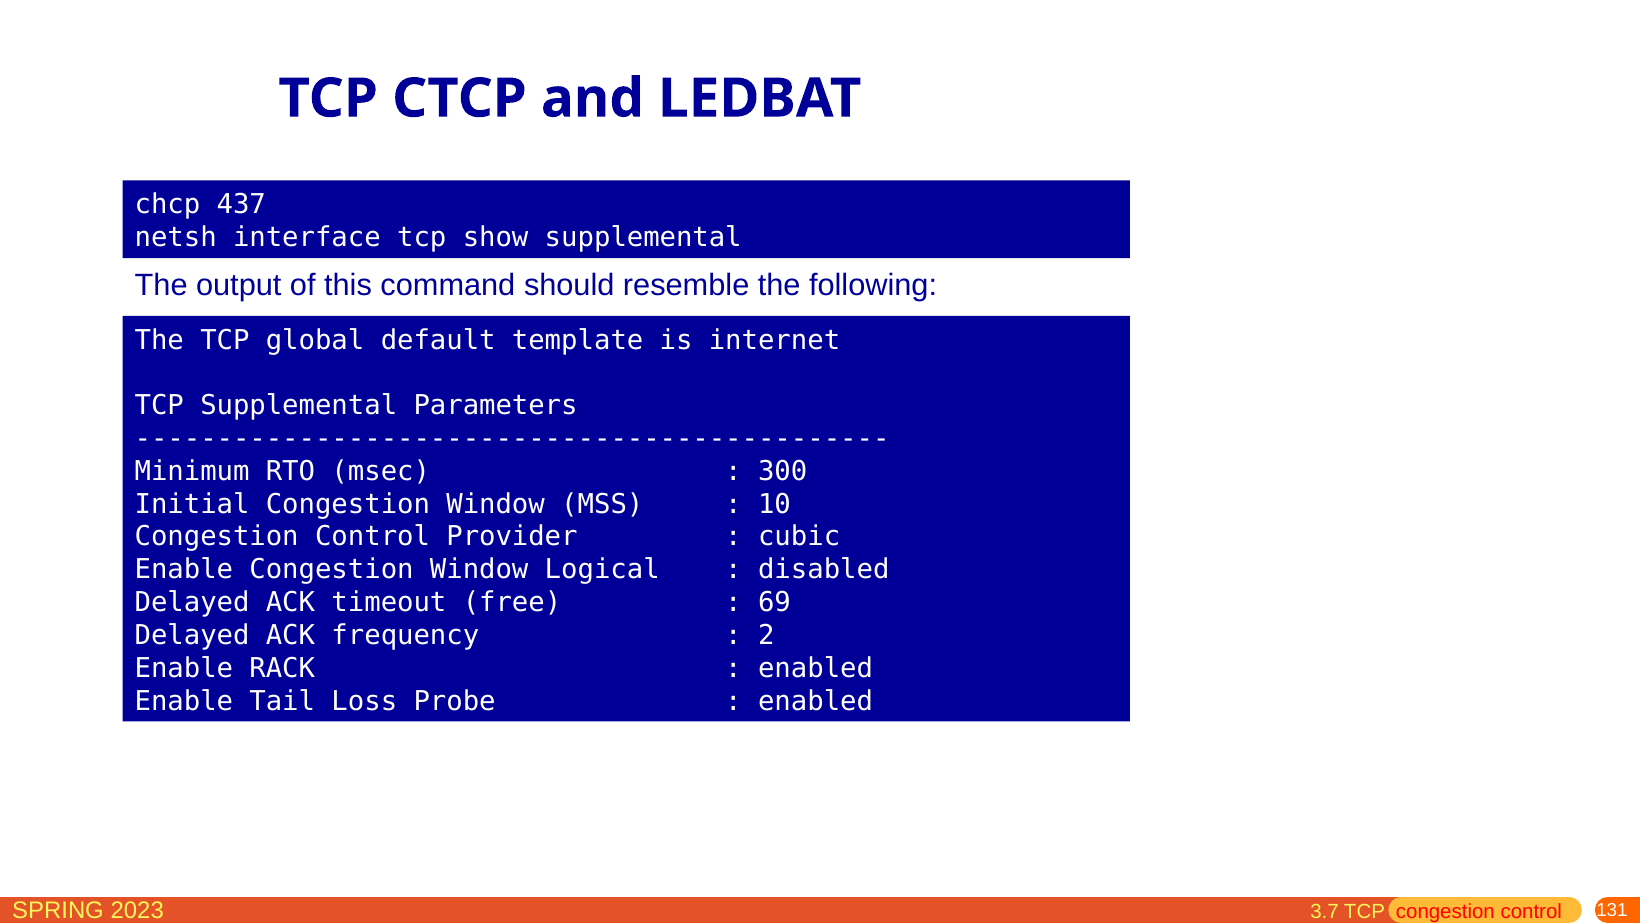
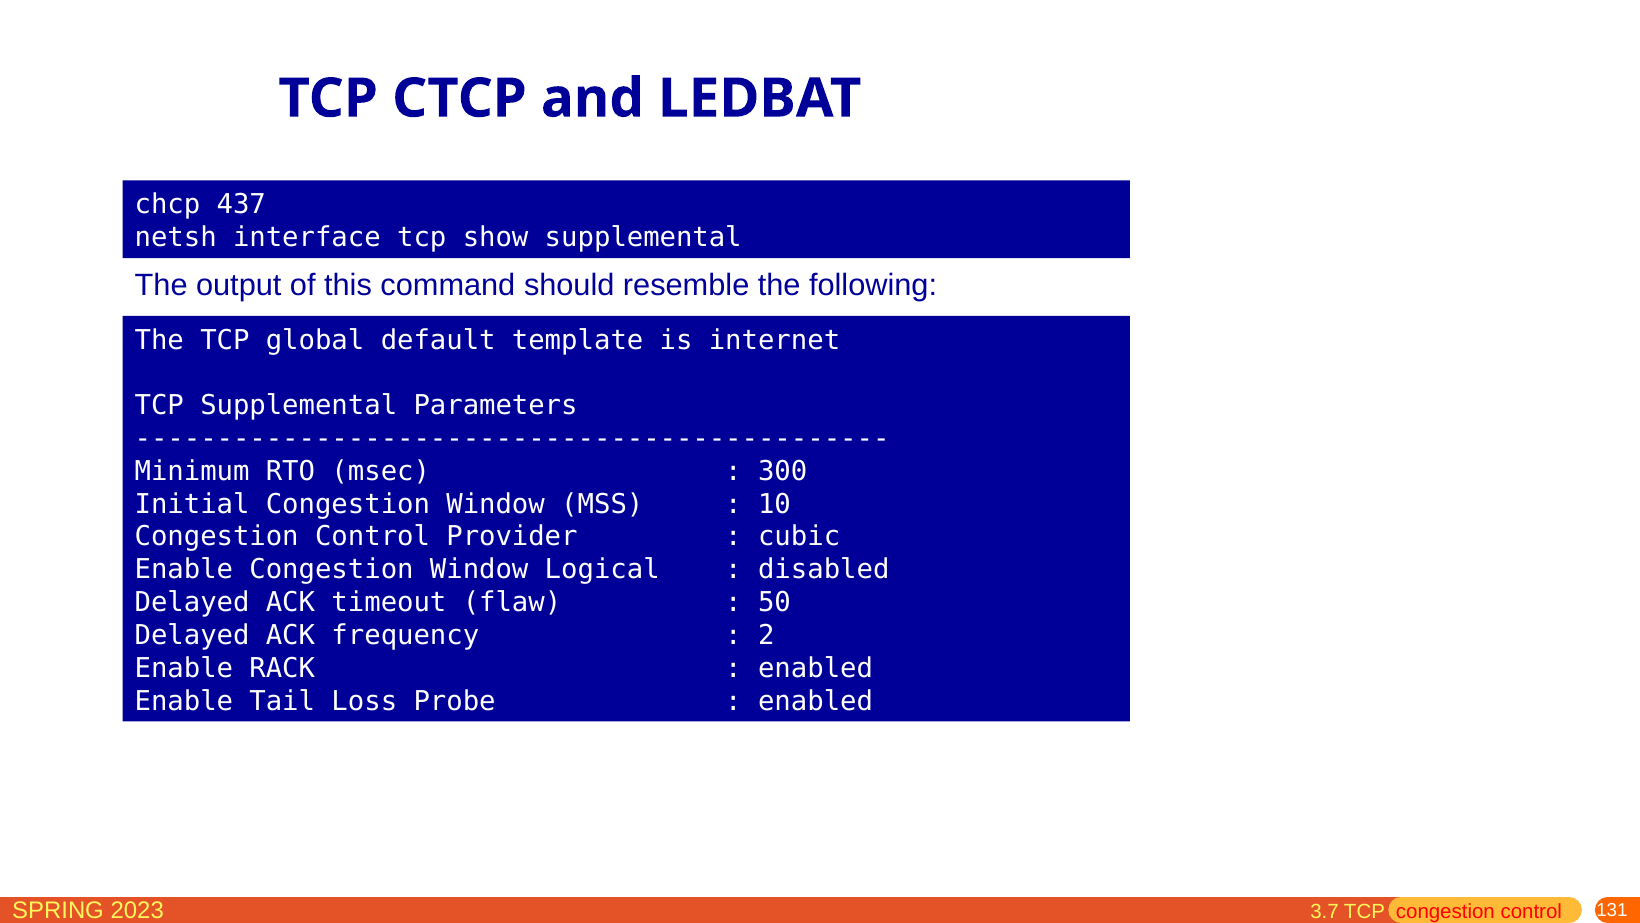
free: free -> flaw (512, 602)
69: 69 -> 50 (774, 602)
